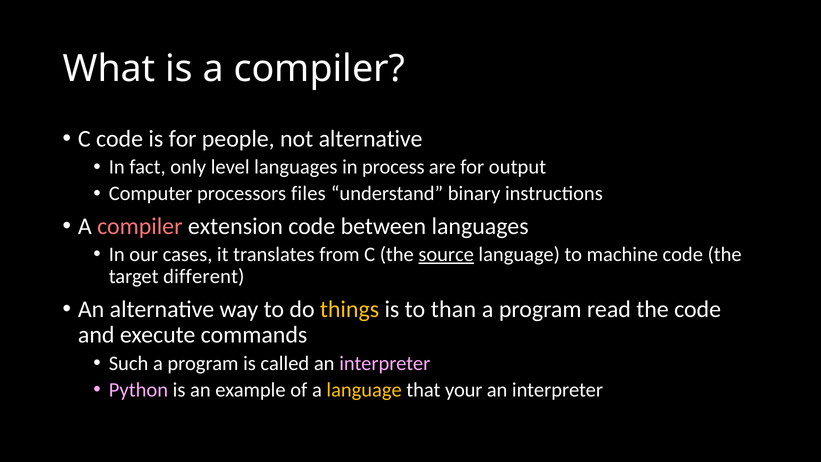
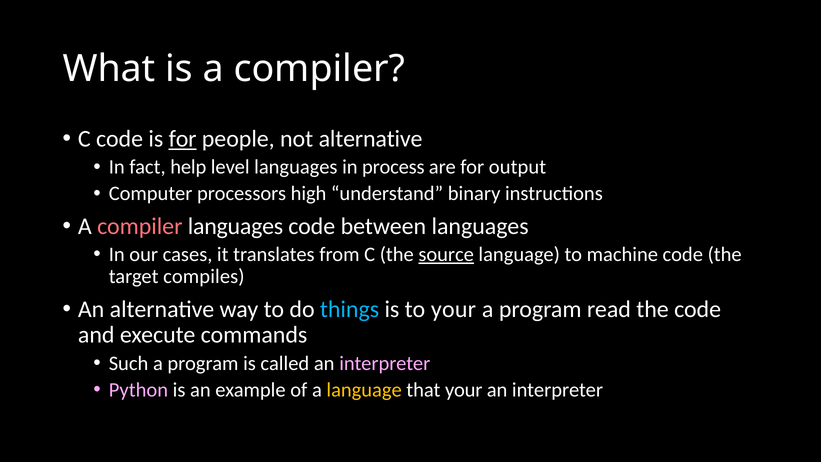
for underline: none -> present (183, 139)
only: only -> help (188, 167)
files: files -> high (309, 194)
compiler extension: extension -> languages (236, 226)
different: different -> compiles (204, 277)
things colour: yellow -> light blue (350, 309)
to than: than -> your (453, 309)
